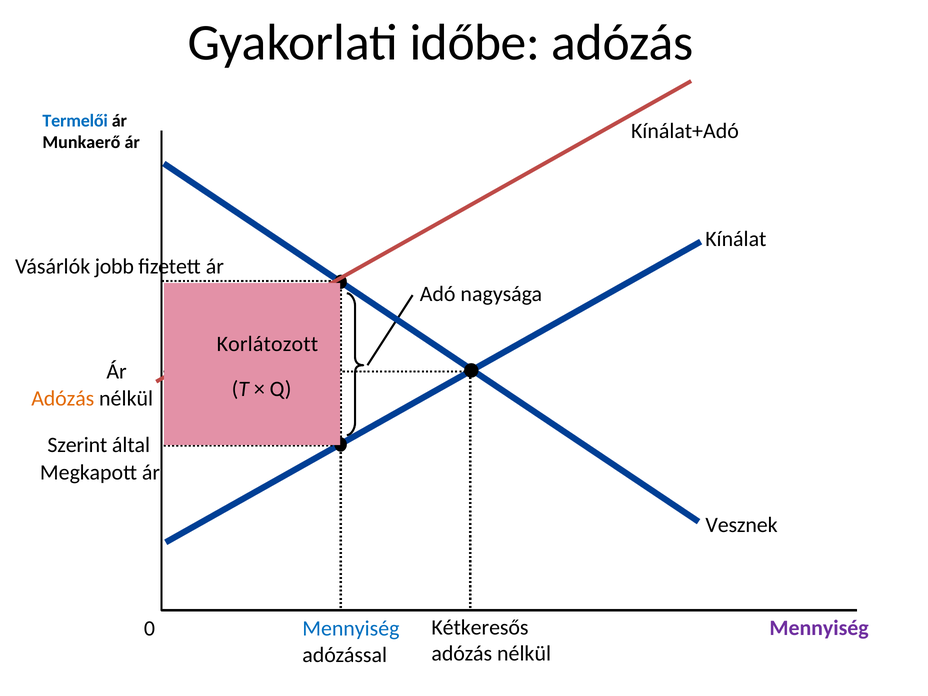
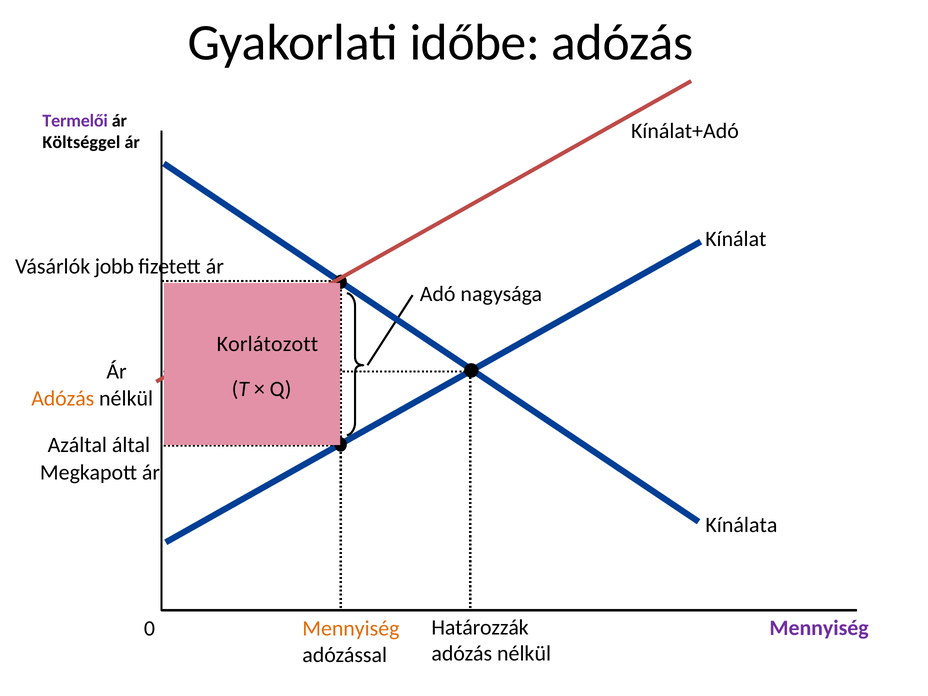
Termelői colour: blue -> purple (75, 121)
Munkaerő: Munkaerő -> Költséggel (81, 142)
Szerint: Szerint -> Azáltal (77, 445)
Vesznek: Vesznek -> Kínálata (741, 525)
Kétkeresős: Kétkeresős -> Határozzák (480, 627)
Mennyiség colour: blue -> orange (351, 628)
